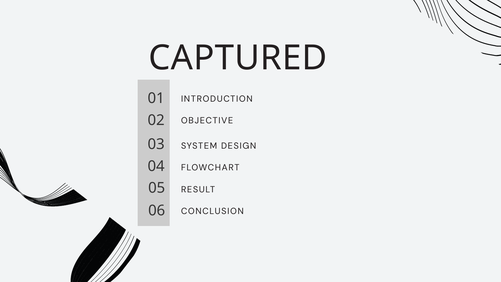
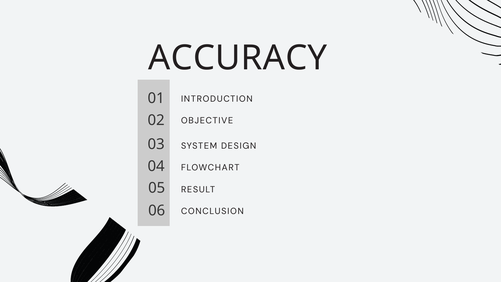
CAPTURED: CAPTURED -> ACCURACY (238, 58)
